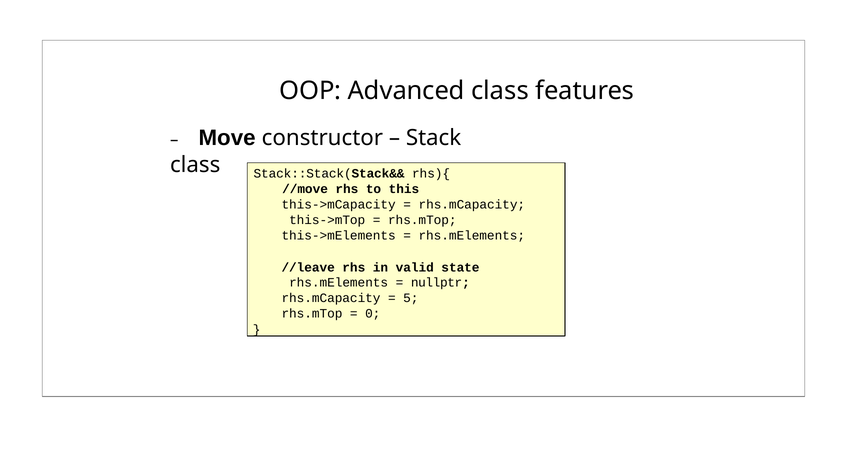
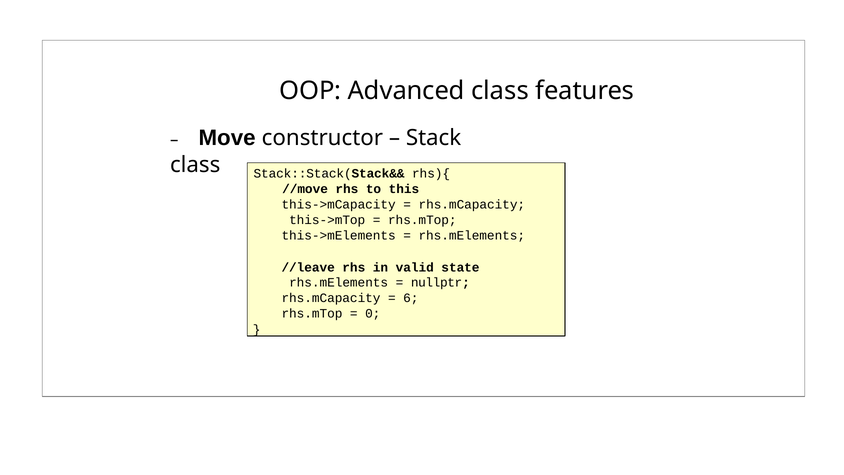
5: 5 -> 6 (411, 298)
